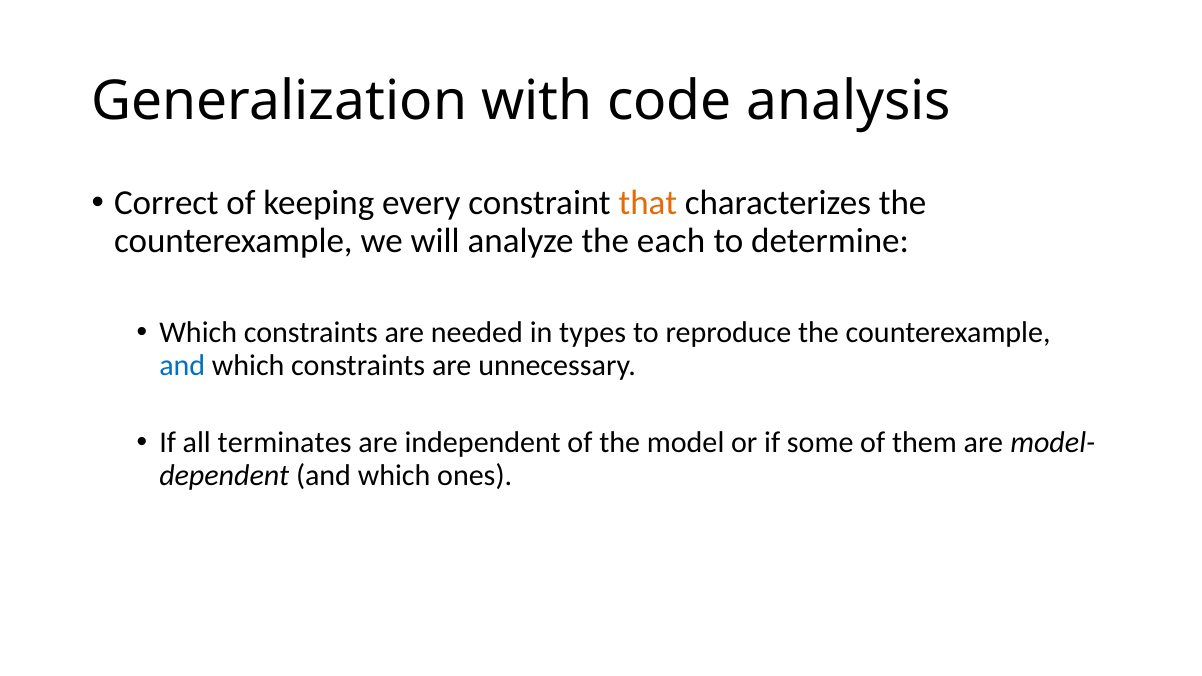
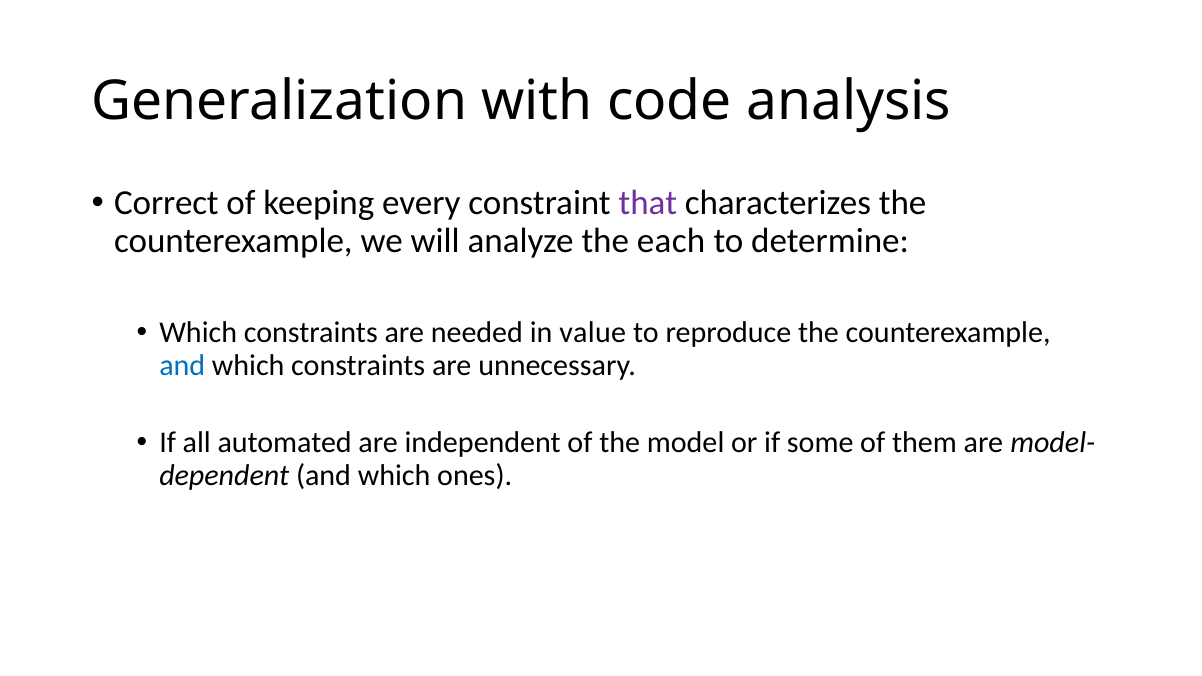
that colour: orange -> purple (648, 203)
types: types -> value (593, 333)
terminates: terminates -> automated (285, 443)
